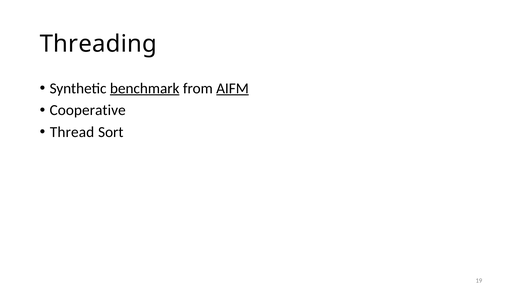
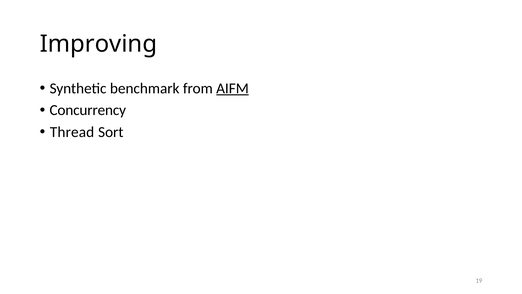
Threading: Threading -> Improving (98, 44)
benchmark underline: present -> none (145, 88)
Cooperative: Cooperative -> Concurrency (88, 110)
